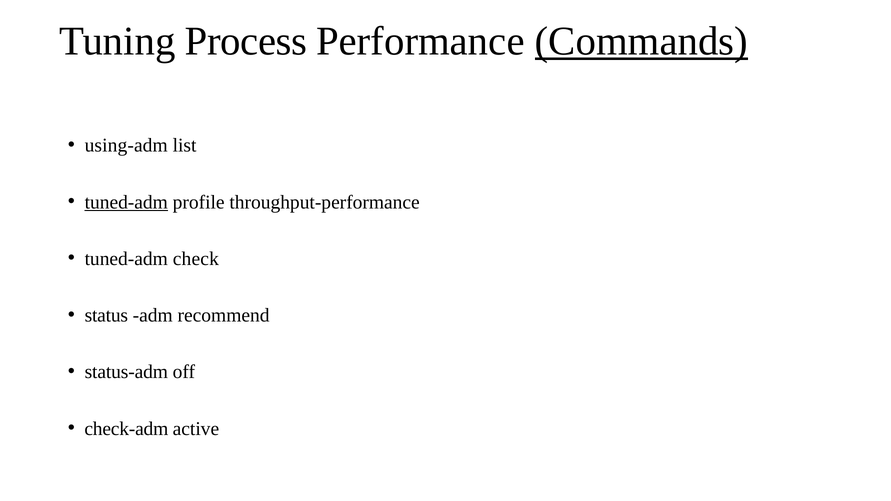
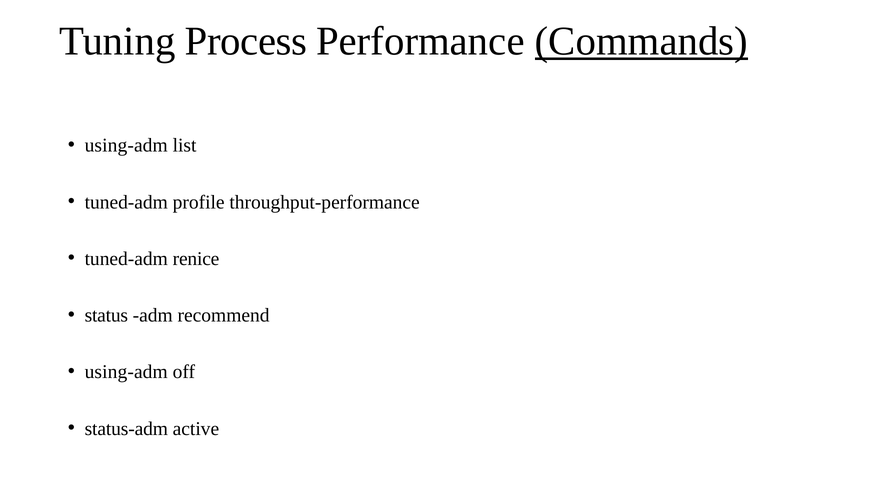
tuned-adm underline: present -> none (126, 202)
check: check -> renice (196, 259)
status-adm: status-adm -> using-adm (126, 372)
check-adm: check-adm -> status-adm (126, 429)
